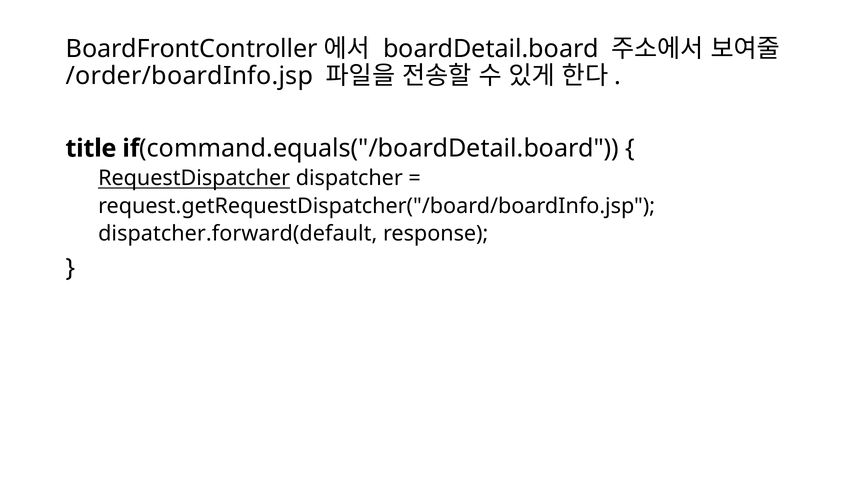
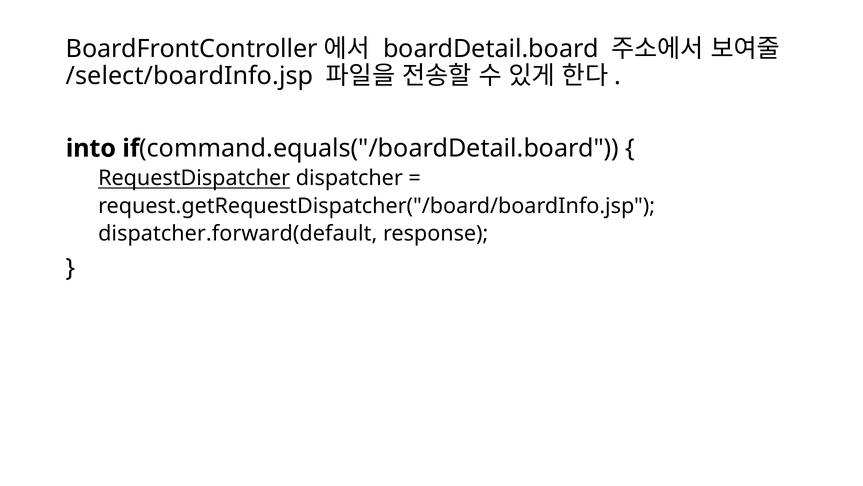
/order/boardInfo.jsp: /order/boardInfo.jsp -> /select/boardInfo.jsp (189, 76)
title: title -> into (91, 148)
